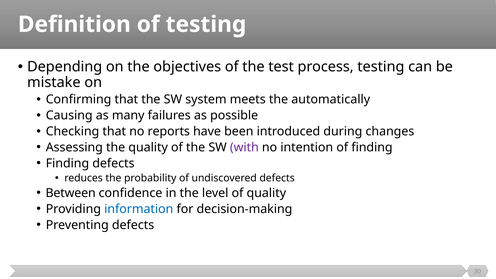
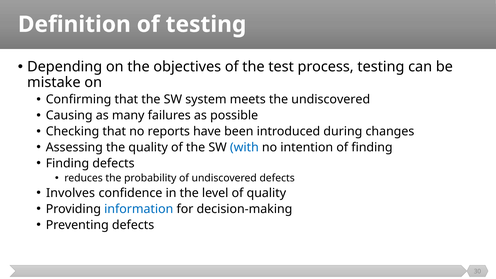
the automatically: automatically -> undiscovered (331, 99)
with colour: purple -> blue (244, 147)
Between: Between -> Involves (70, 193)
